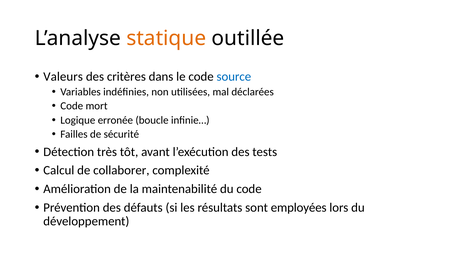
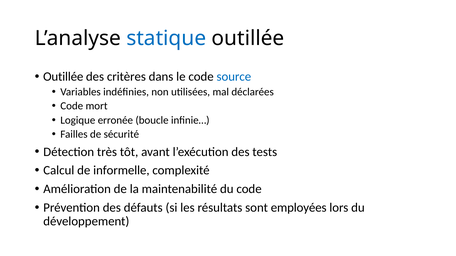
statique colour: orange -> blue (166, 38)
Valeurs: Valeurs -> Outillée (63, 77)
collaborer: collaborer -> informelle (121, 171)
